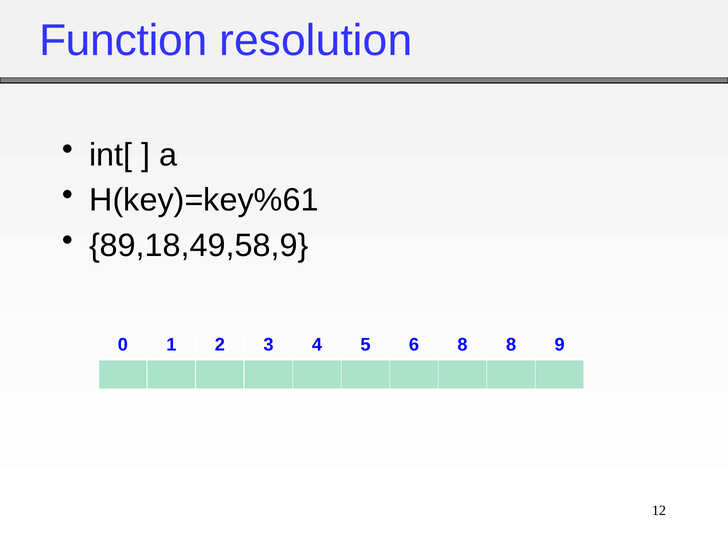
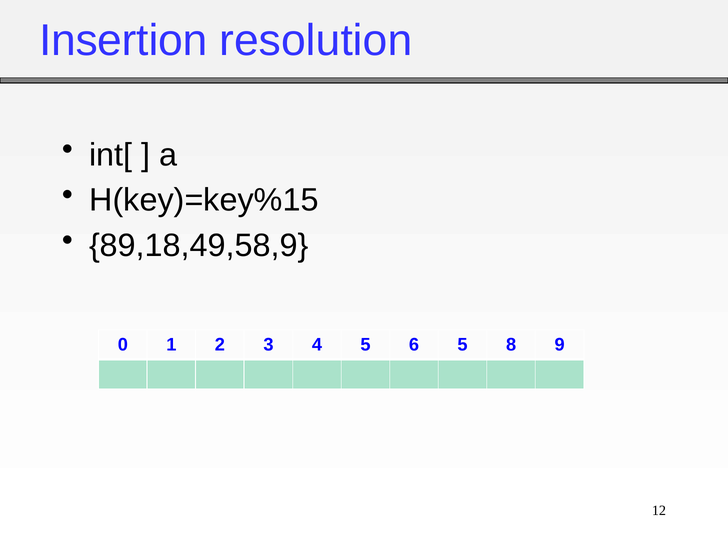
Function: Function -> Insertion (123, 40)
H(key)=key%61: H(key)=key%61 -> H(key)=key%15 (204, 200)
6 8: 8 -> 5 (463, 345)
